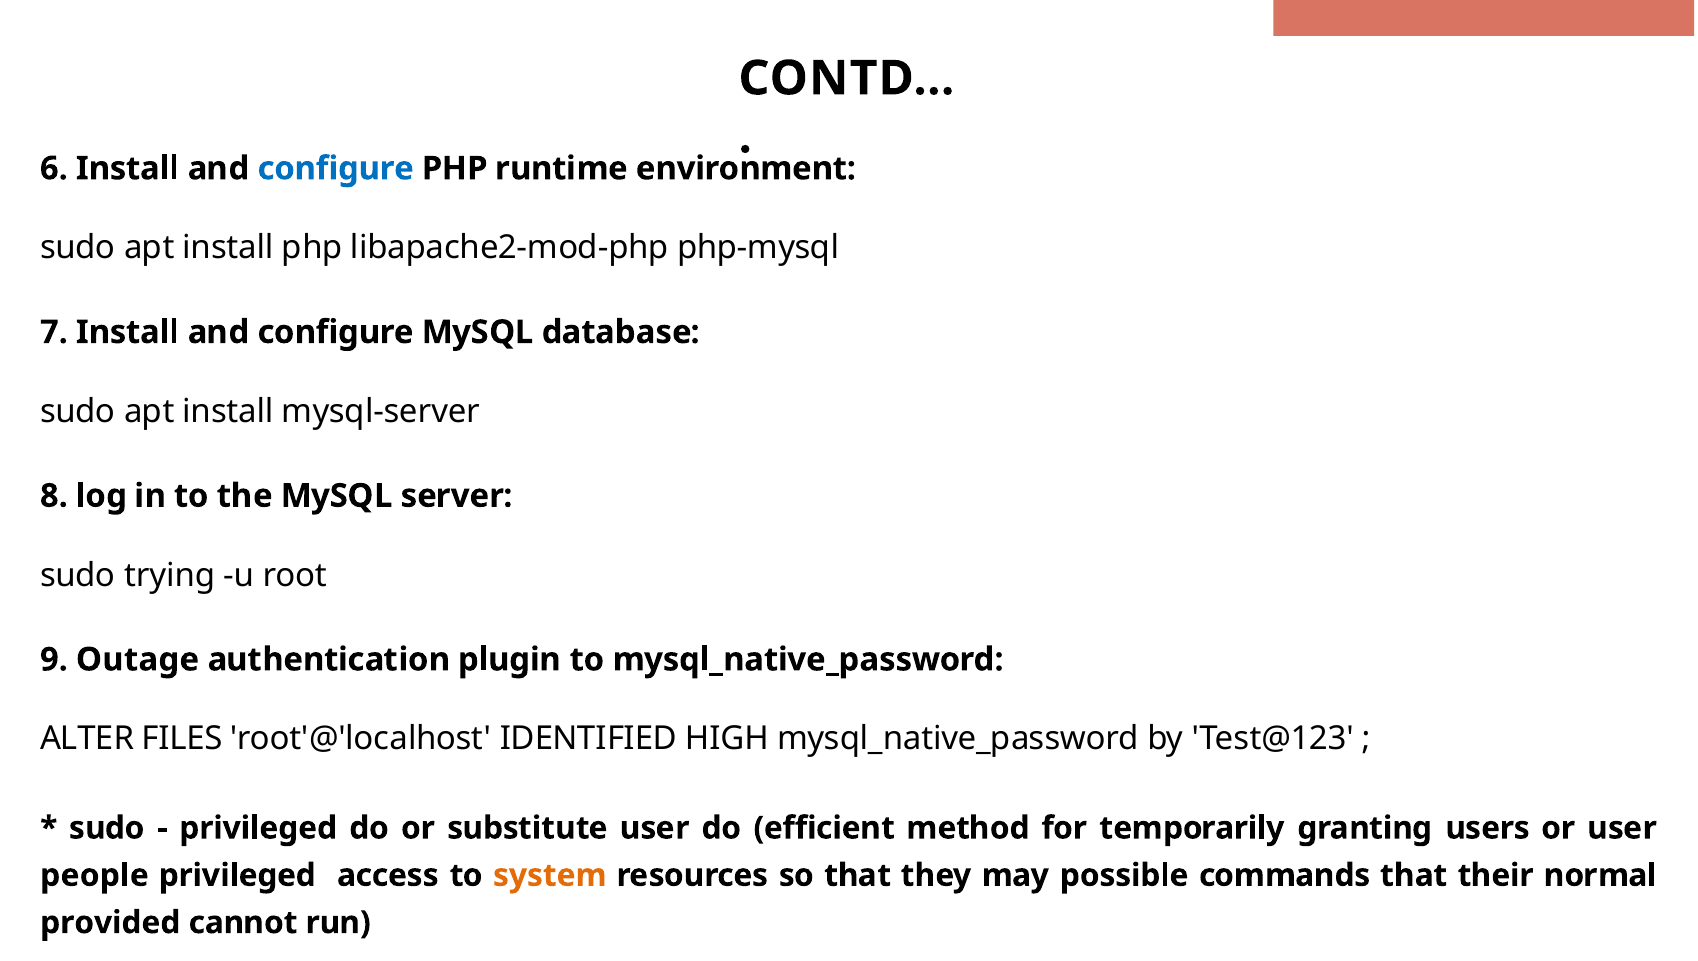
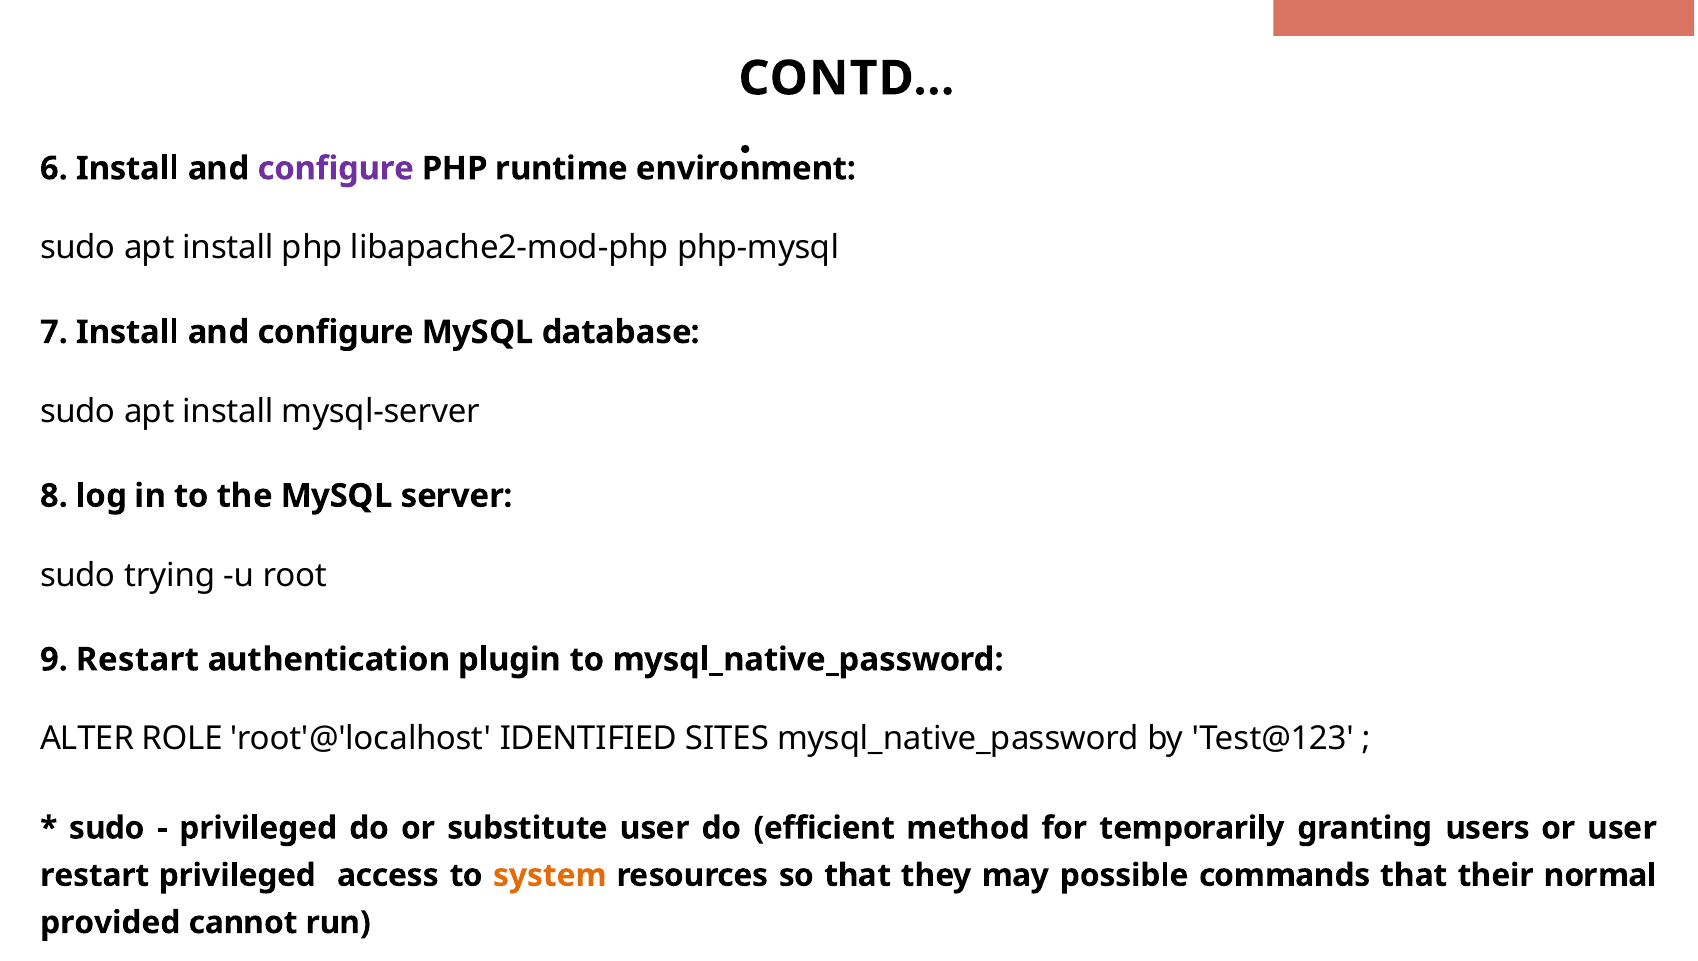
conﬁgure colour: blue -> purple (336, 168)
9 Outage: Outage -> Restart (137, 659)
FILES: FILES -> ROLE (182, 739)
HIGH: HIGH -> SITES (727, 739)
people: people -> restart (95, 875)
